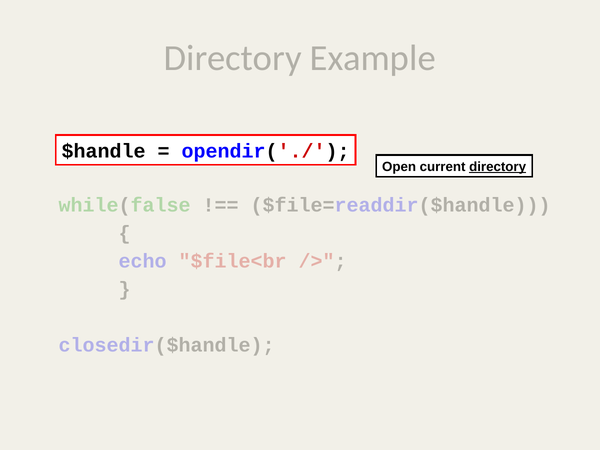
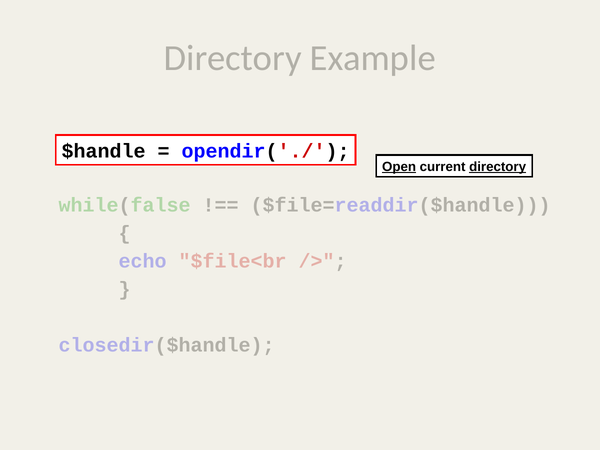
Open underline: none -> present (399, 167)
